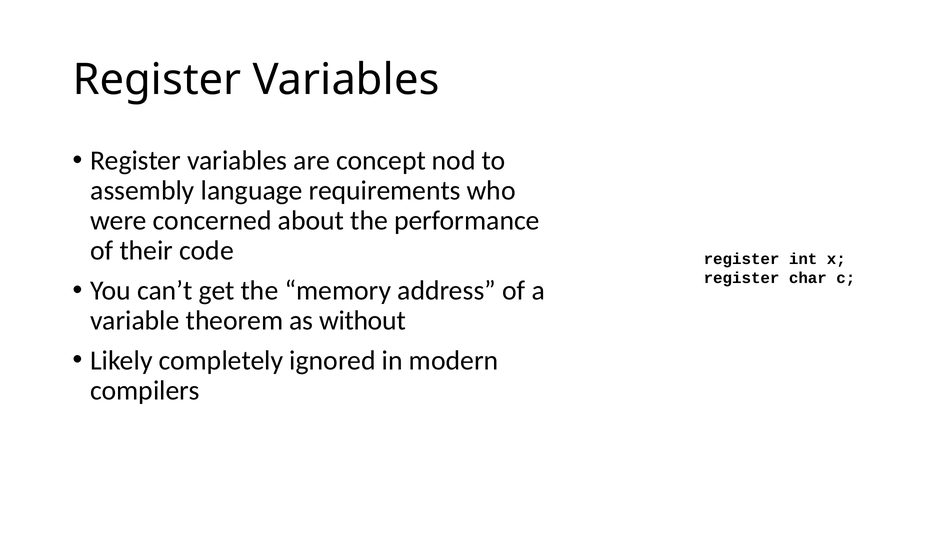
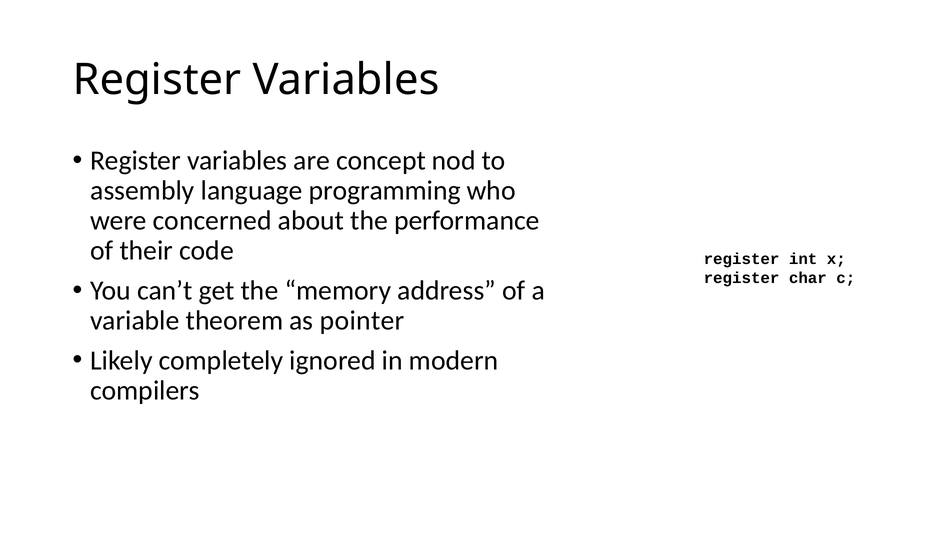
requirements: requirements -> programming (385, 191)
without: without -> pointer (362, 321)
